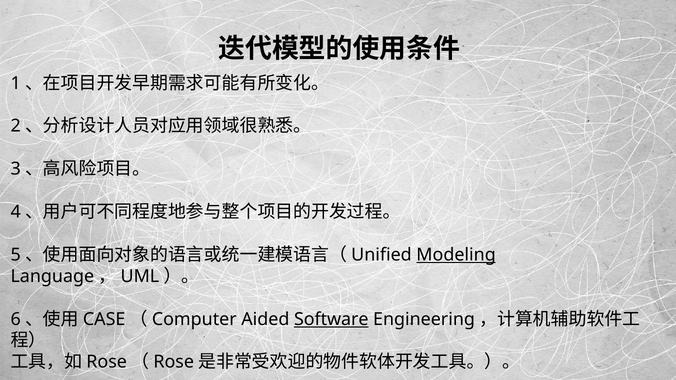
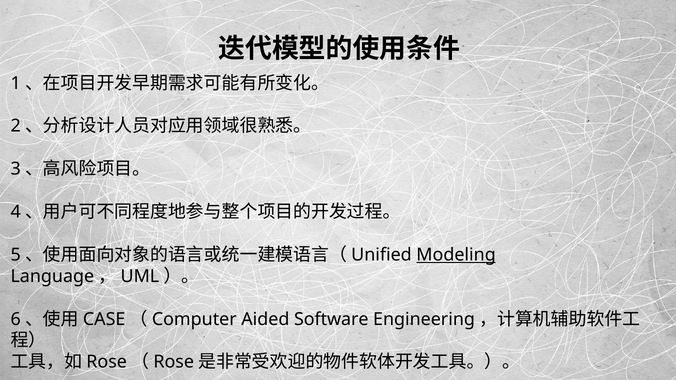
Software underline: present -> none (331, 319)
